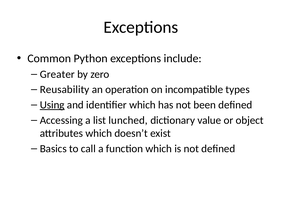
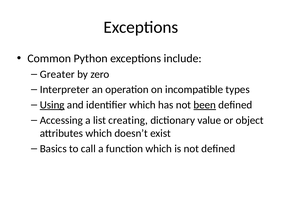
Reusability: Reusability -> Interpreter (65, 90)
been underline: none -> present (205, 105)
lunched: lunched -> creating (128, 121)
